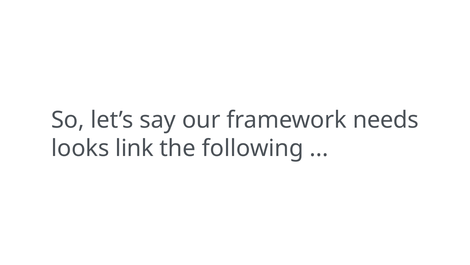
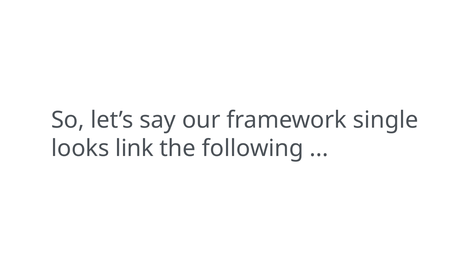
needs: needs -> single (386, 120)
